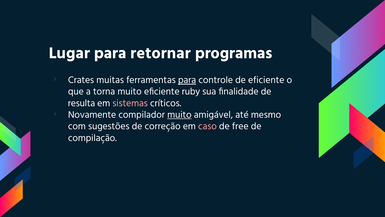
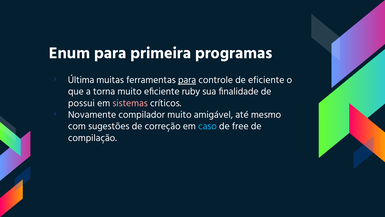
Lugar: Lugar -> Enum (69, 53)
retornar: retornar -> primeira (161, 53)
Crates: Crates -> Última (81, 80)
resulta: resulta -> possui (81, 103)
muito underline: present -> none (179, 114)
caso colour: pink -> light blue (207, 126)
